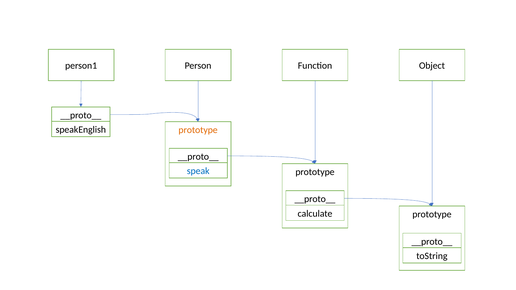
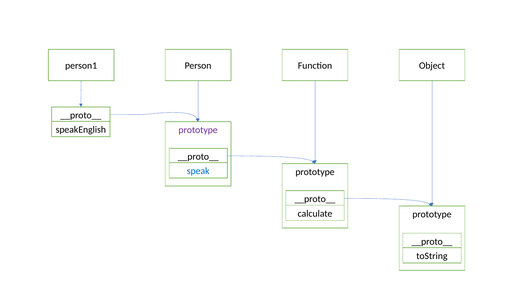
prototype colour: orange -> purple (198, 130)
